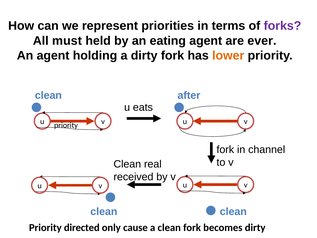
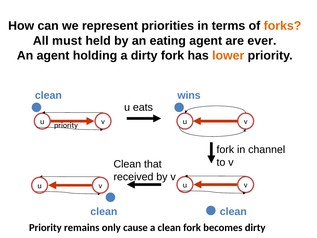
forks colour: purple -> orange (282, 26)
after: after -> wins (189, 95)
real: real -> that (153, 164)
directed: directed -> remains (82, 227)
